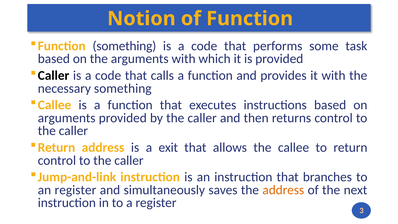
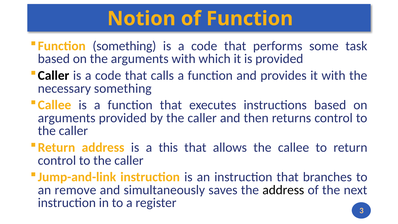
exit: exit -> this (168, 147)
an register: register -> remove (75, 190)
address colour: orange -> black (283, 190)
